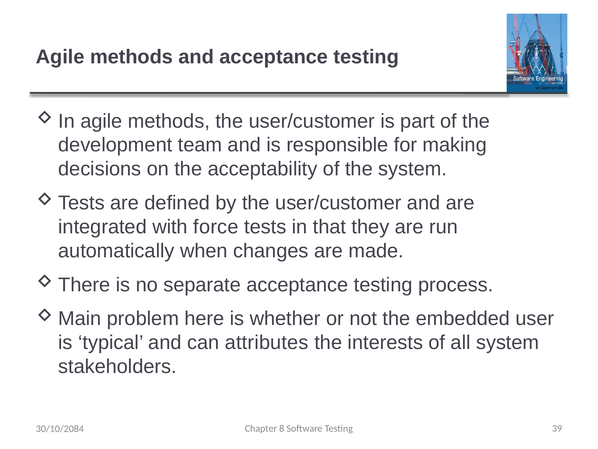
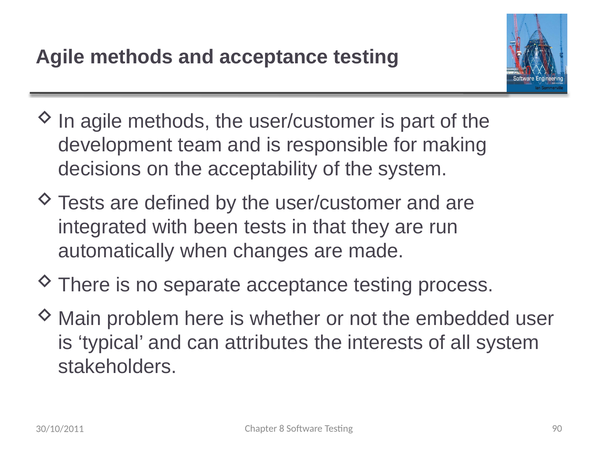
force: force -> been (216, 227)
39: 39 -> 90 (557, 428)
30/10/2084: 30/10/2084 -> 30/10/2011 (60, 428)
